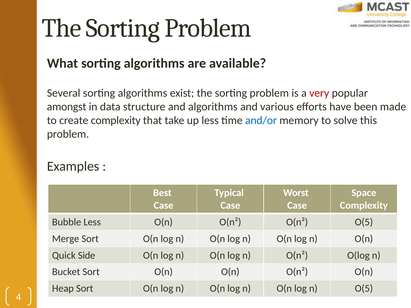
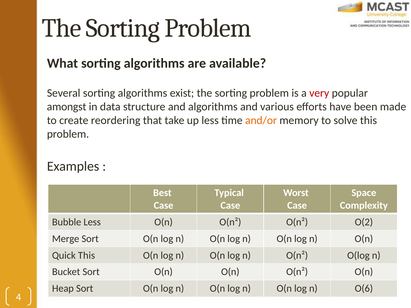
create complexity: complexity -> reordering (116, 120)
and/or colour: blue -> orange (261, 120)
O(n² O(5: O(5 -> O(2 (364, 222)
Quick Side: Side -> This (87, 255)
n O(5: O(5 -> O(6 (364, 289)
